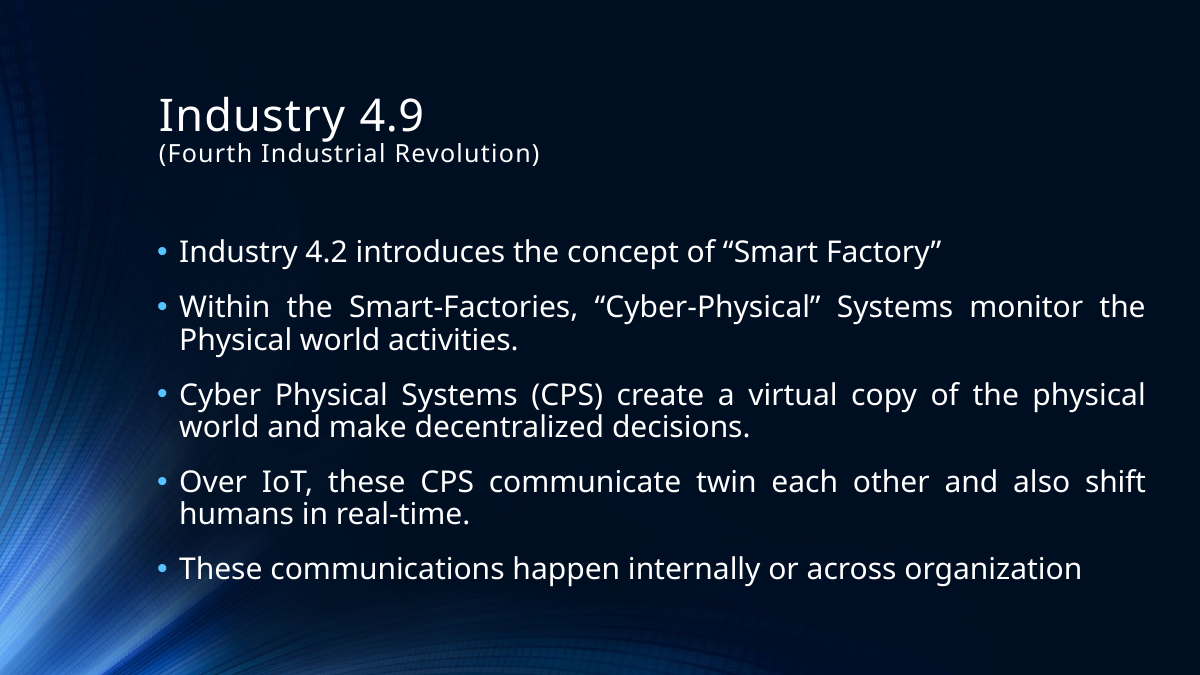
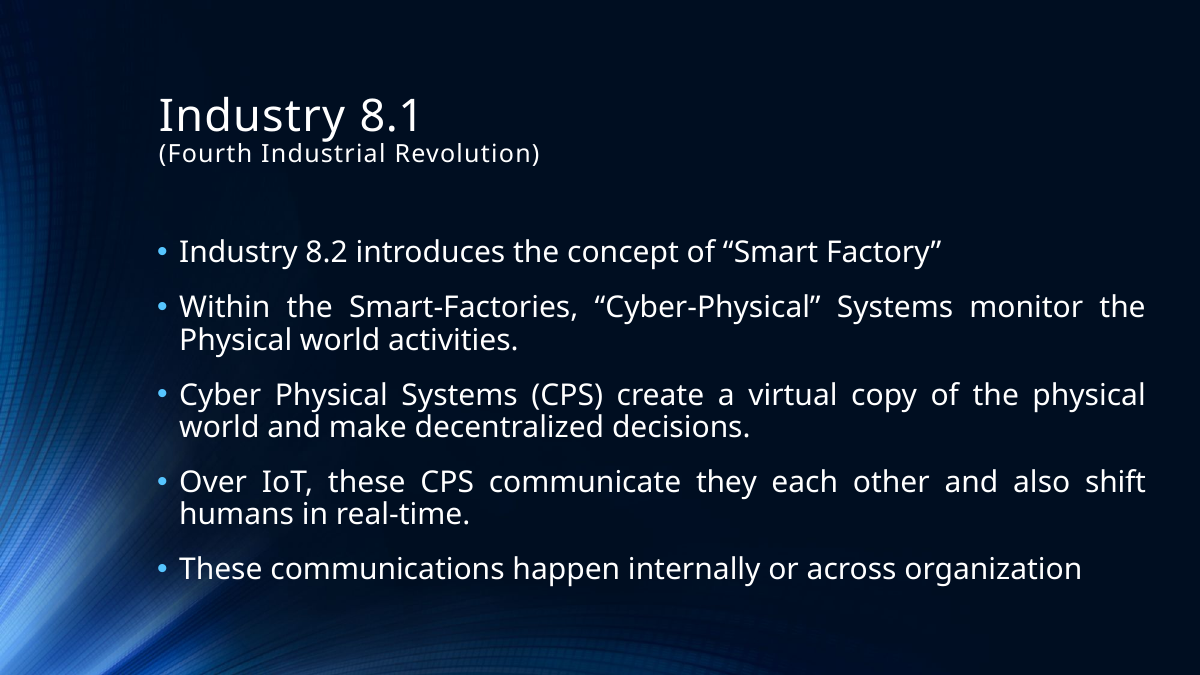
4.9: 4.9 -> 8.1 (392, 116)
4.2: 4.2 -> 8.2 (327, 253)
twin: twin -> they (726, 483)
